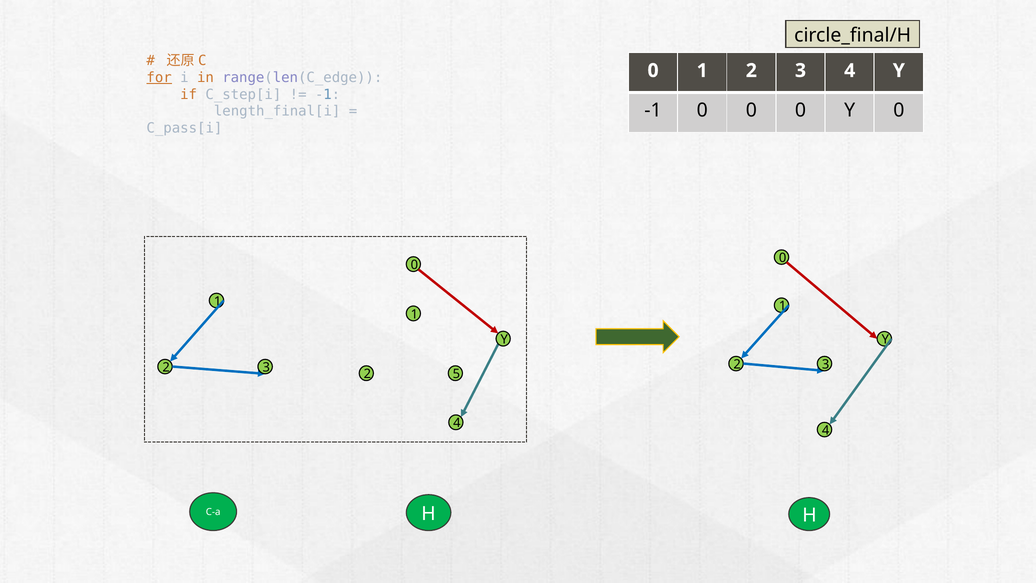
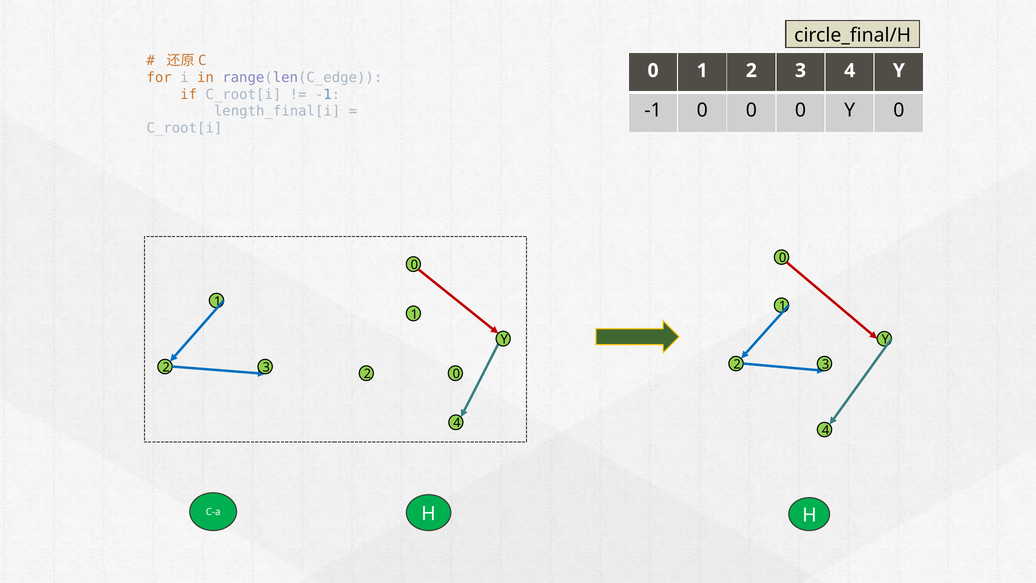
for underline: present -> none (159, 77)
if C_step[i: C_step[i -> C_root[i (243, 94)
C_pass[i: C_pass[i -> C_root[i (184, 128)
2 5: 5 -> 0 (456, 374)
